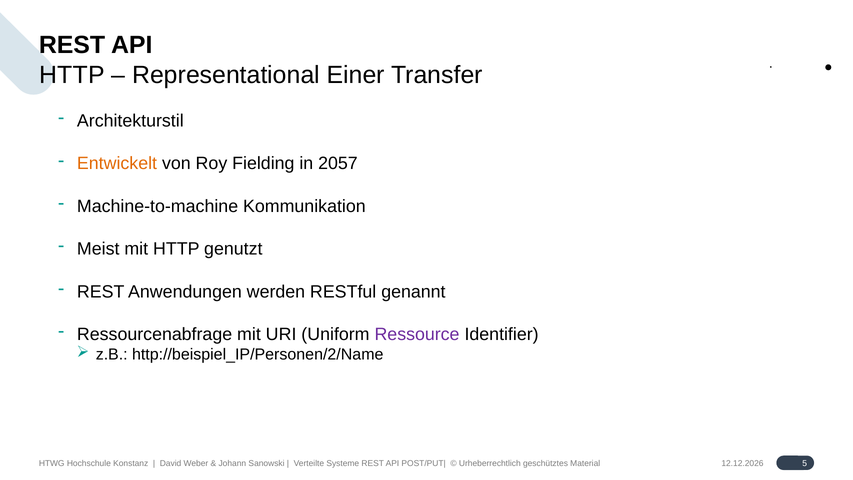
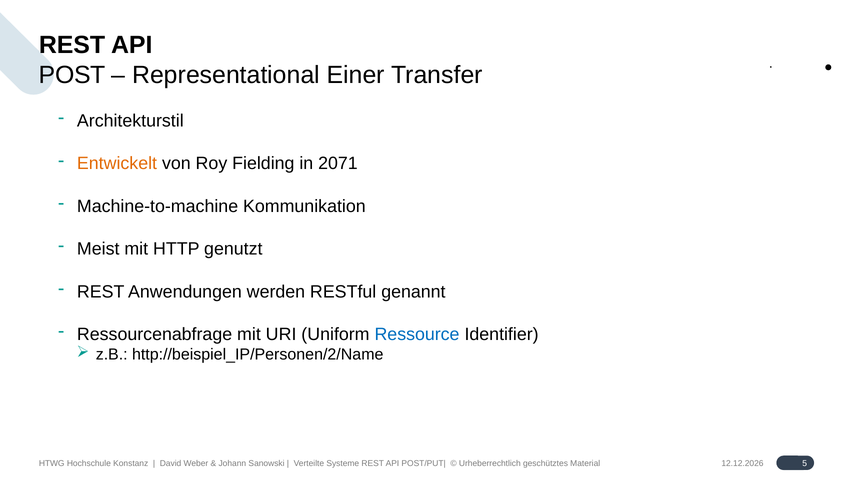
HTTP: HTTP -> POST (72, 75)
2057: 2057 -> 2071 (338, 164)
Ressource colour: purple -> blue (417, 334)
